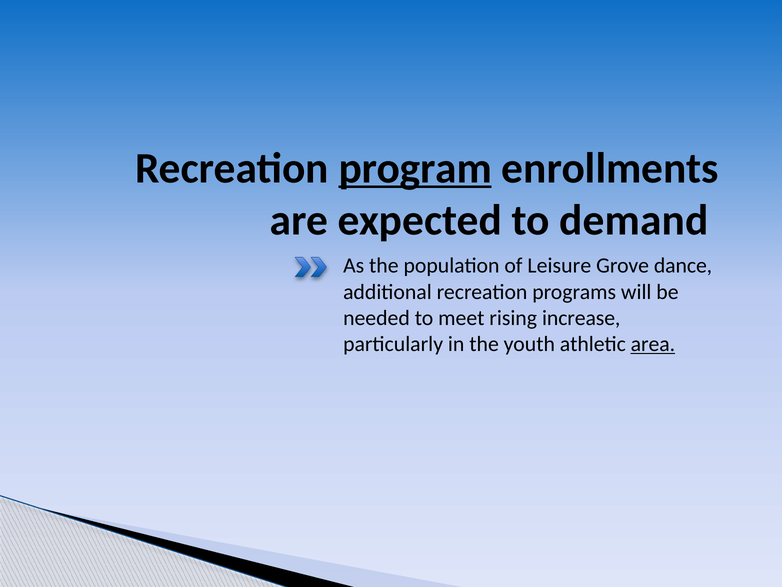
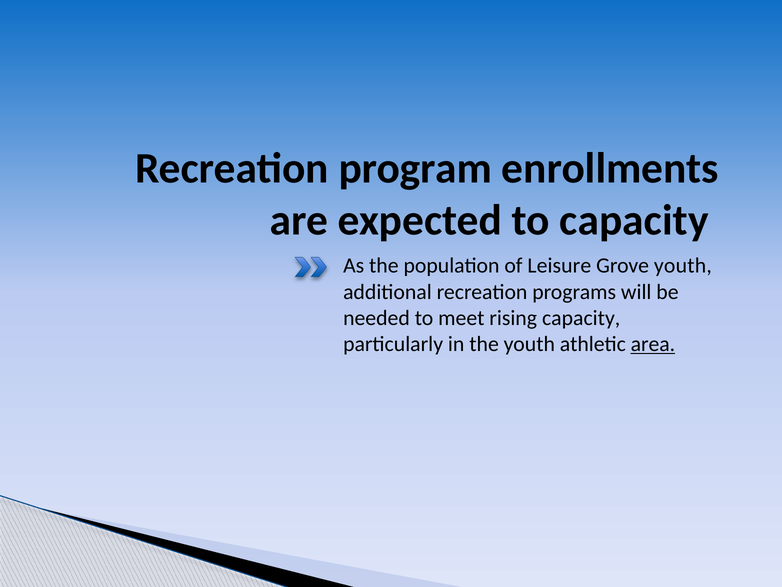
program underline: present -> none (415, 168)
to demand: demand -> capacity (634, 220)
Grove dance: dance -> youth (683, 265)
rising increase: increase -> capacity (581, 318)
